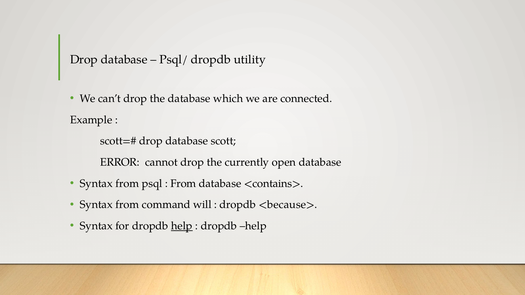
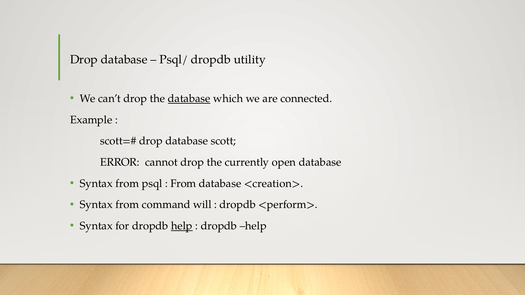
database underline: none -> present (189, 99)
<contains>: <contains> -> <creation> (274, 184)
<because>: <because> -> <perform> (288, 205)
